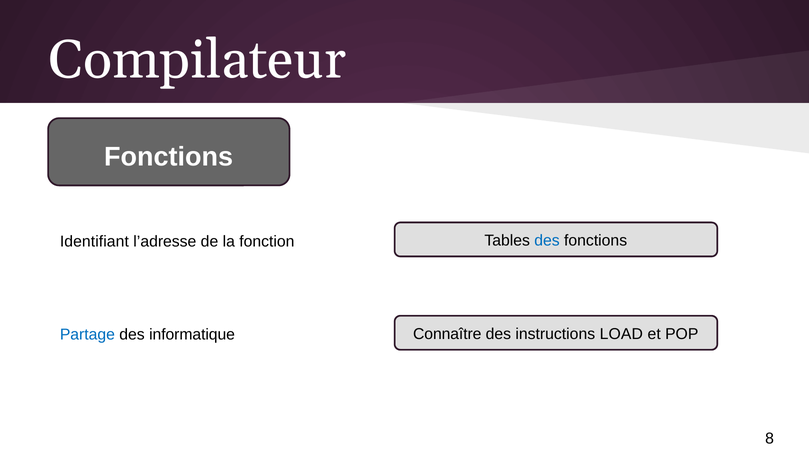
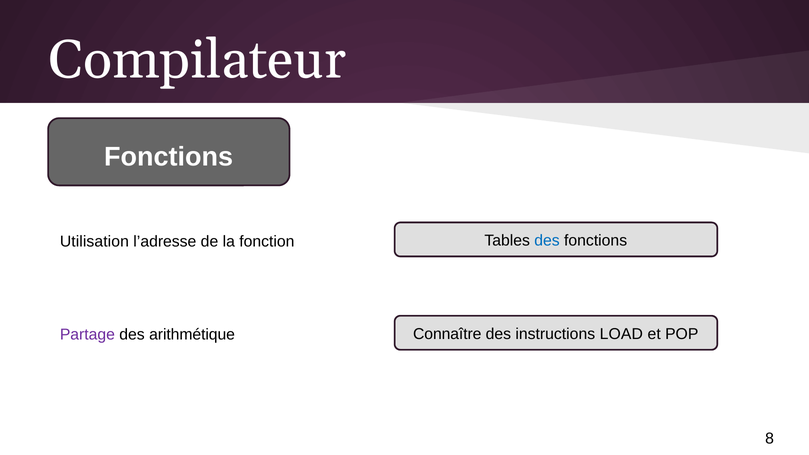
Identifiant: Identifiant -> Utilisation (94, 241)
Partage colour: blue -> purple (87, 334)
informatique: informatique -> arithmétique (192, 334)
